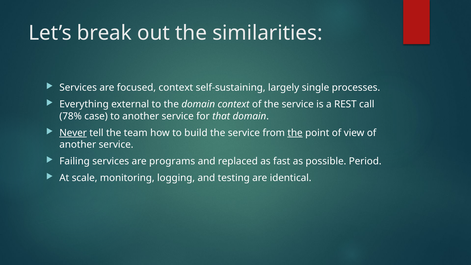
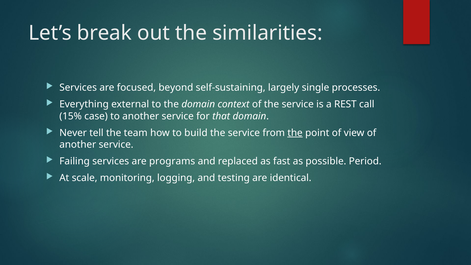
focused context: context -> beyond (176, 88)
78%: 78% -> 15% (71, 116)
Never underline: present -> none (73, 133)
